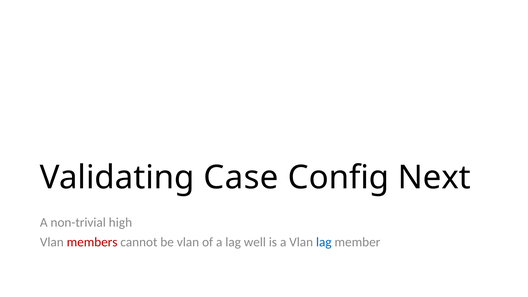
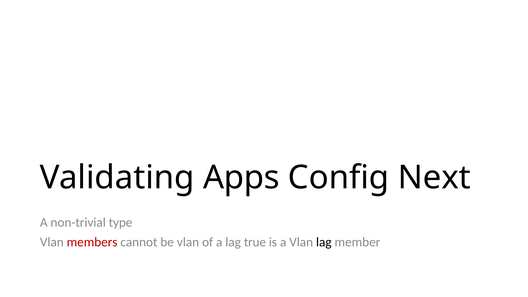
Case: Case -> Apps (241, 178)
high: high -> type (121, 222)
well: well -> true (255, 242)
lag colour: blue -> black (324, 242)
